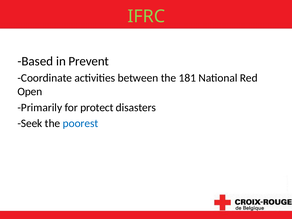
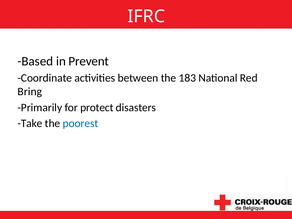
IFRC colour: light green -> white (146, 16)
181: 181 -> 183 (187, 78)
Open: Open -> Bring (30, 92)
Seek: Seek -> Take (30, 123)
